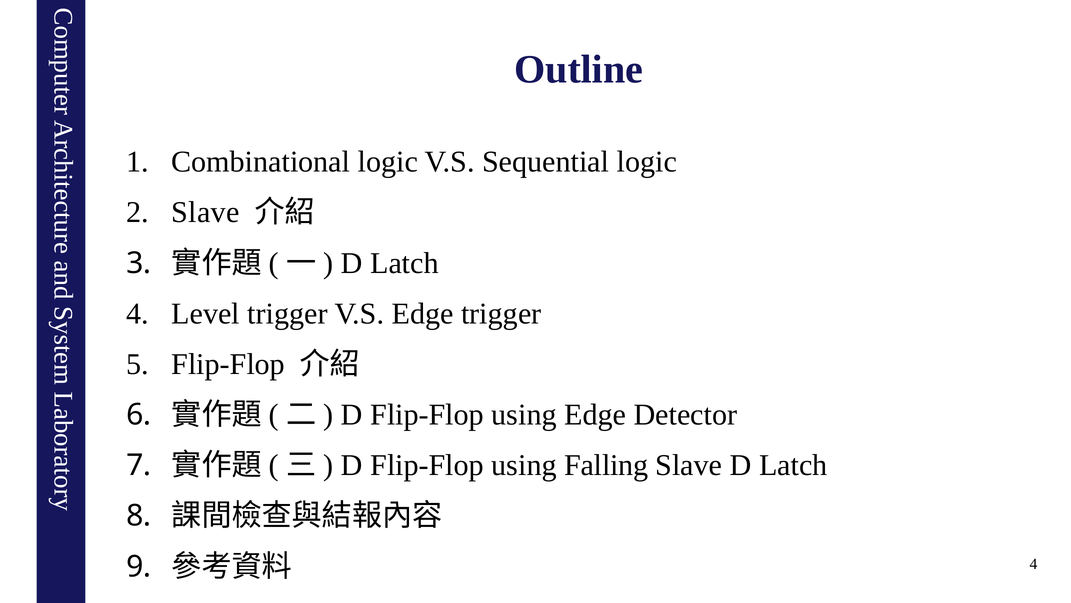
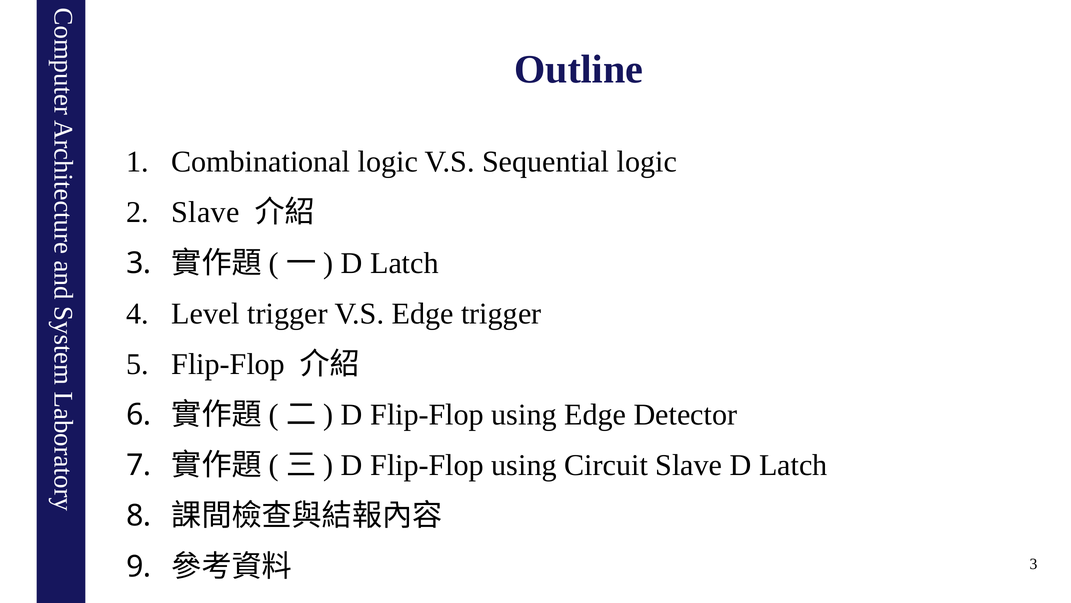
Falling: Falling -> Circuit (606, 465)
4: 4 -> 3 (1033, 563)
